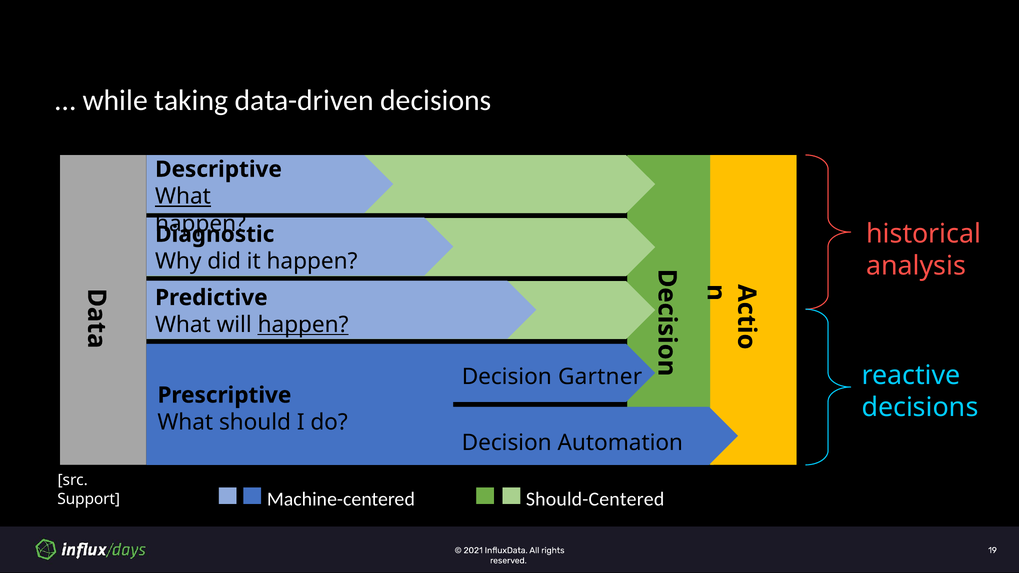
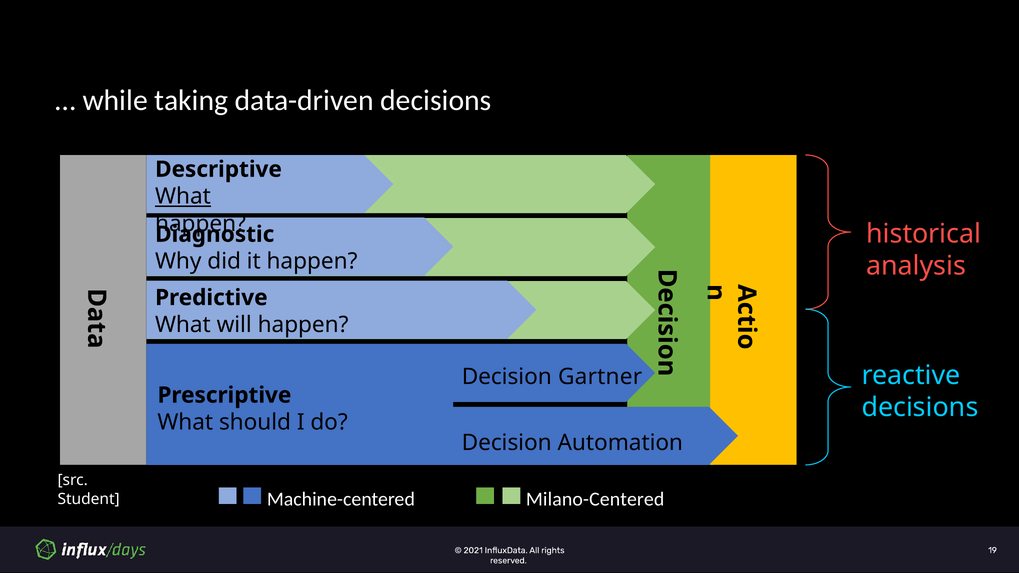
happen underline: present -> none (303, 325)
Should-Centered: Should-Centered -> Milano-Centered (595, 499)
Support: Support -> Student (89, 499)
